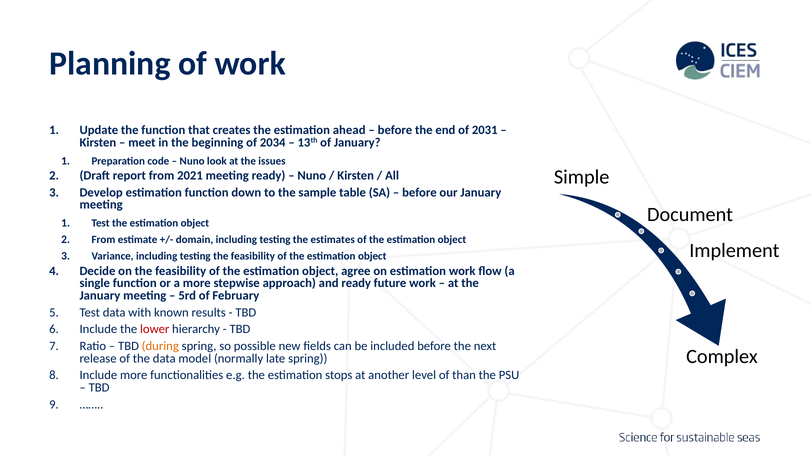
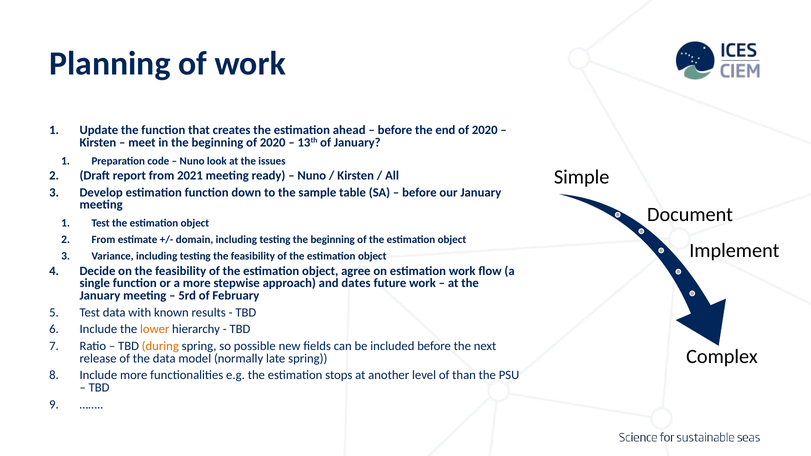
end of 2031: 2031 -> 2020 (485, 130)
beginning of 2034: 2034 -> 2020 (273, 142)
testing the estimates: estimates -> beginning (333, 240)
and ready: ready -> dates (356, 283)
lower colour: red -> orange (155, 329)
